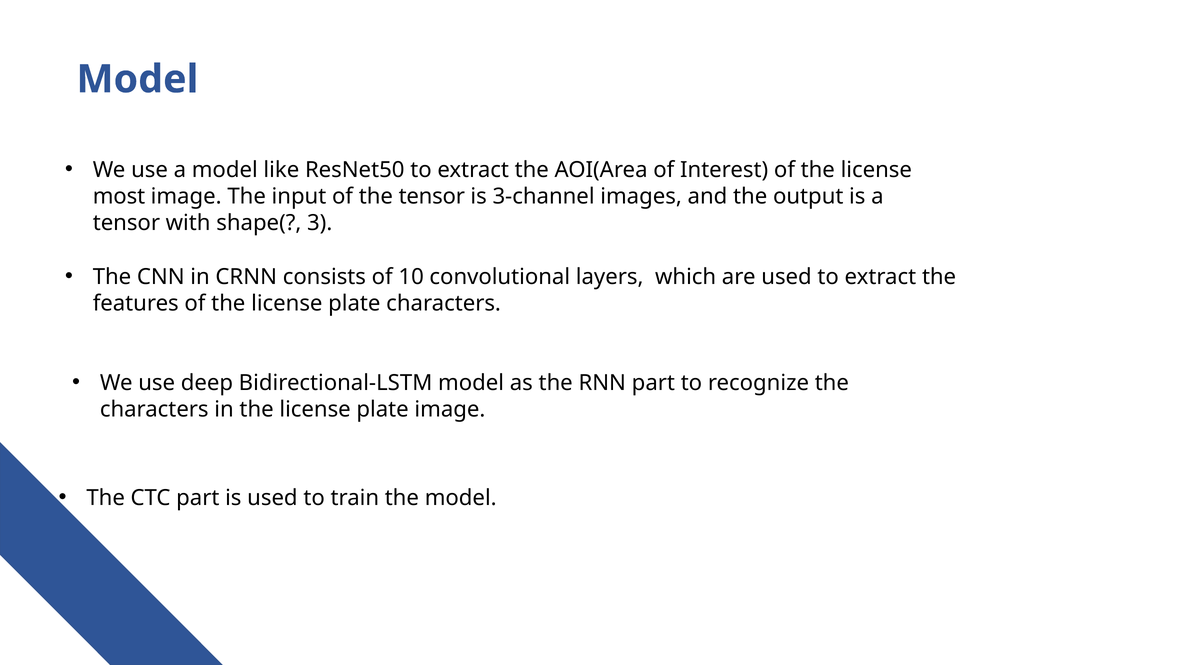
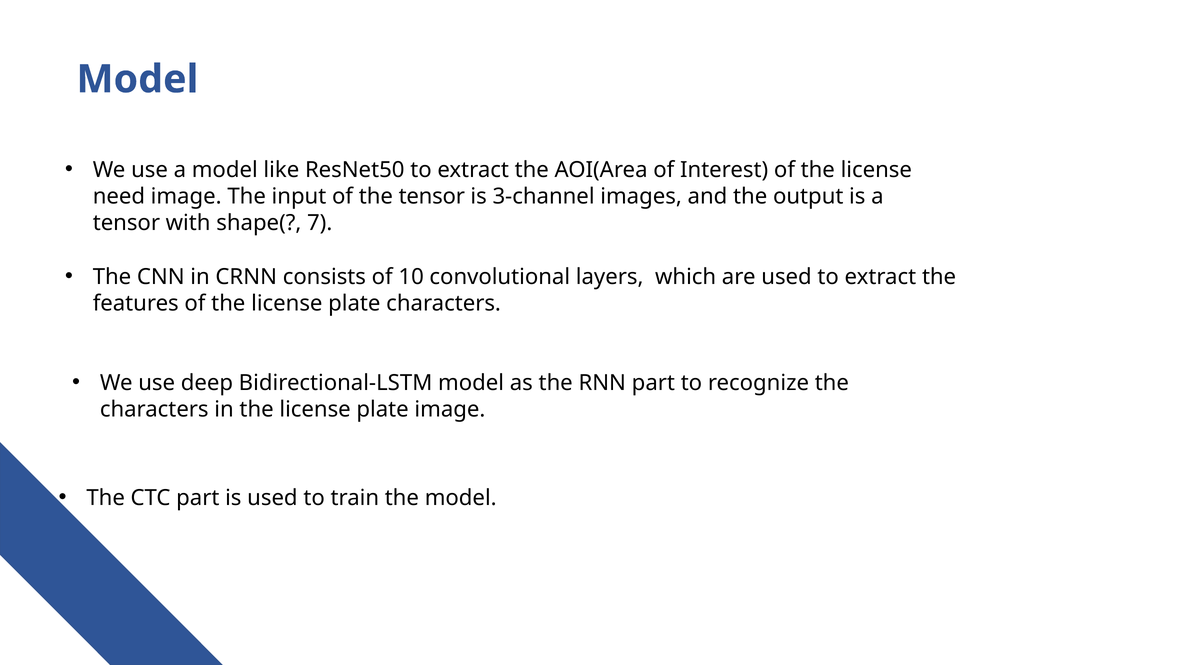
most: most -> need (119, 196)
3: 3 -> 7 (320, 223)
